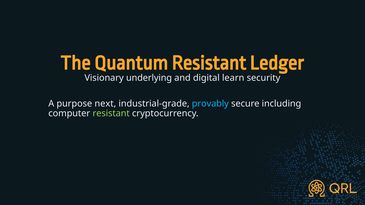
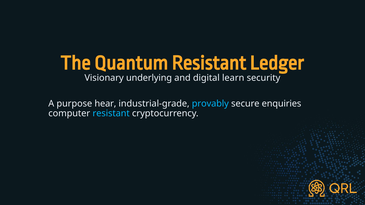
next: next -> hear (105, 104)
including: including -> enquiries (282, 104)
resistant colour: light green -> light blue (111, 114)
